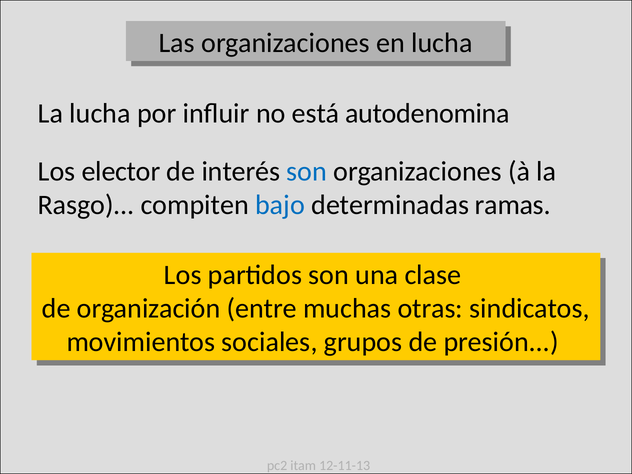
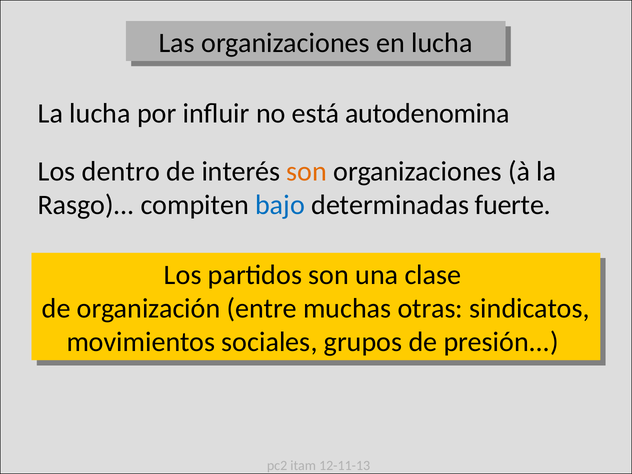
elector: elector -> dentro (121, 171)
son colour: blue -> orange (307, 171)
ramas: ramas -> fuerte (513, 205)
